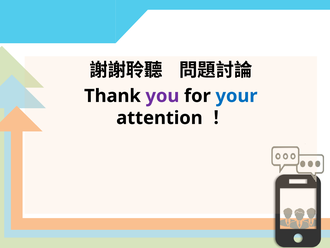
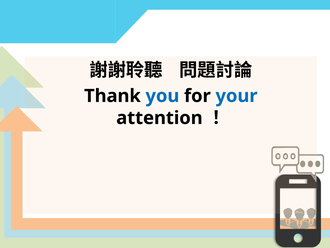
you colour: purple -> blue (162, 96)
